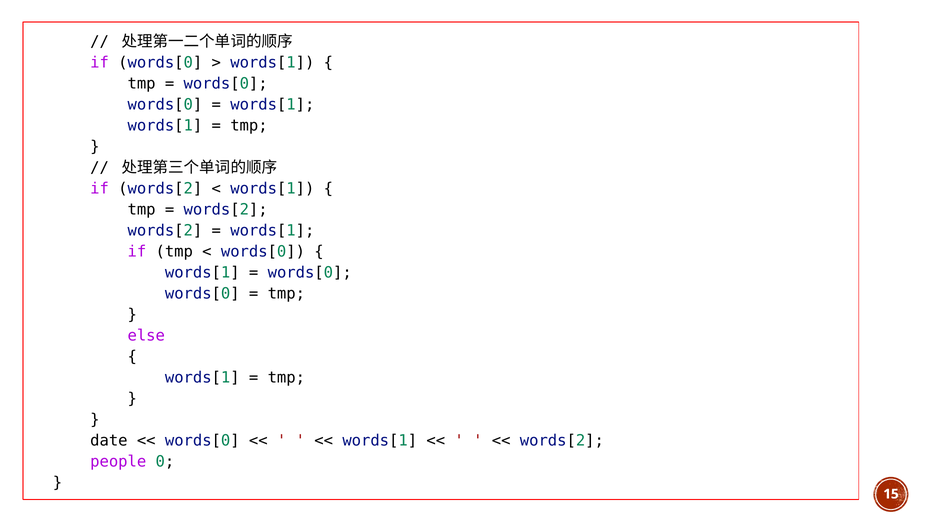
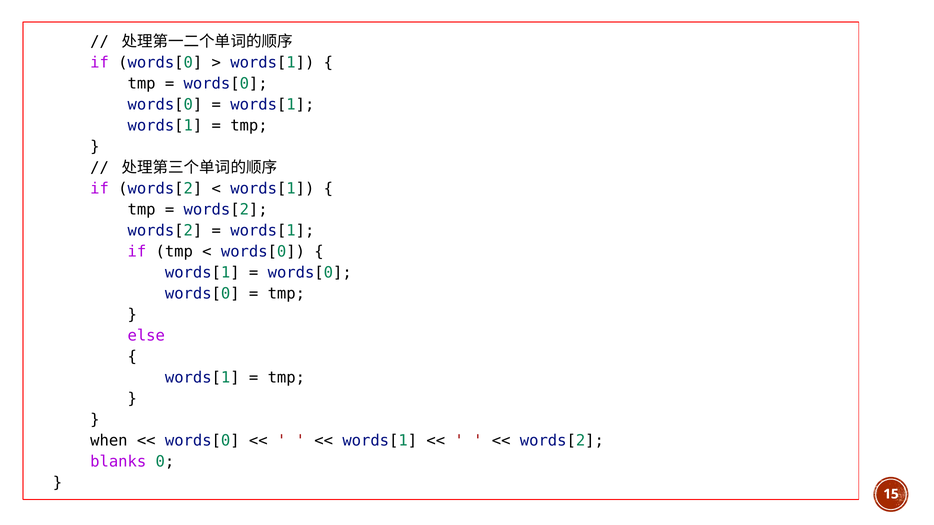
date: date -> when (109, 441)
people: people -> blanks (118, 462)
